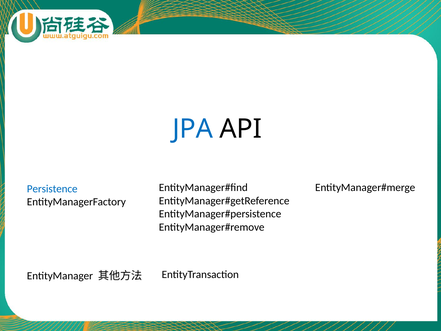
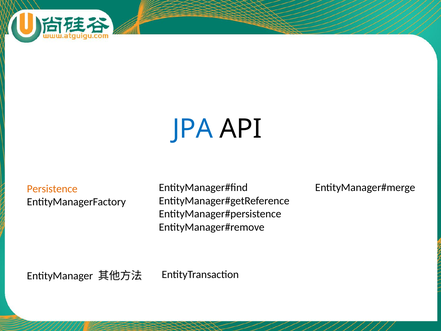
Persistence colour: blue -> orange (52, 189)
